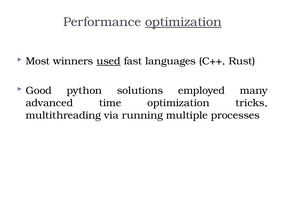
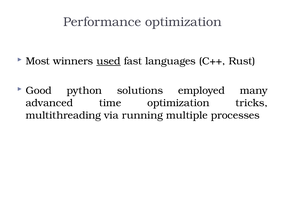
optimization underline: present -> none (183, 22)
